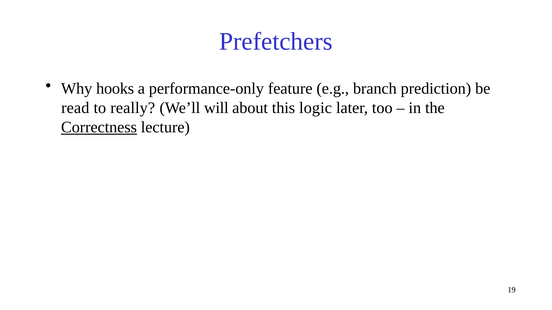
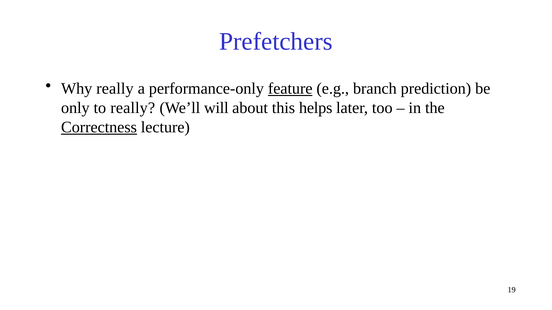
Why hooks: hooks -> really (115, 89)
feature underline: none -> present (290, 89)
read: read -> only (75, 108)
logic: logic -> helps (316, 108)
